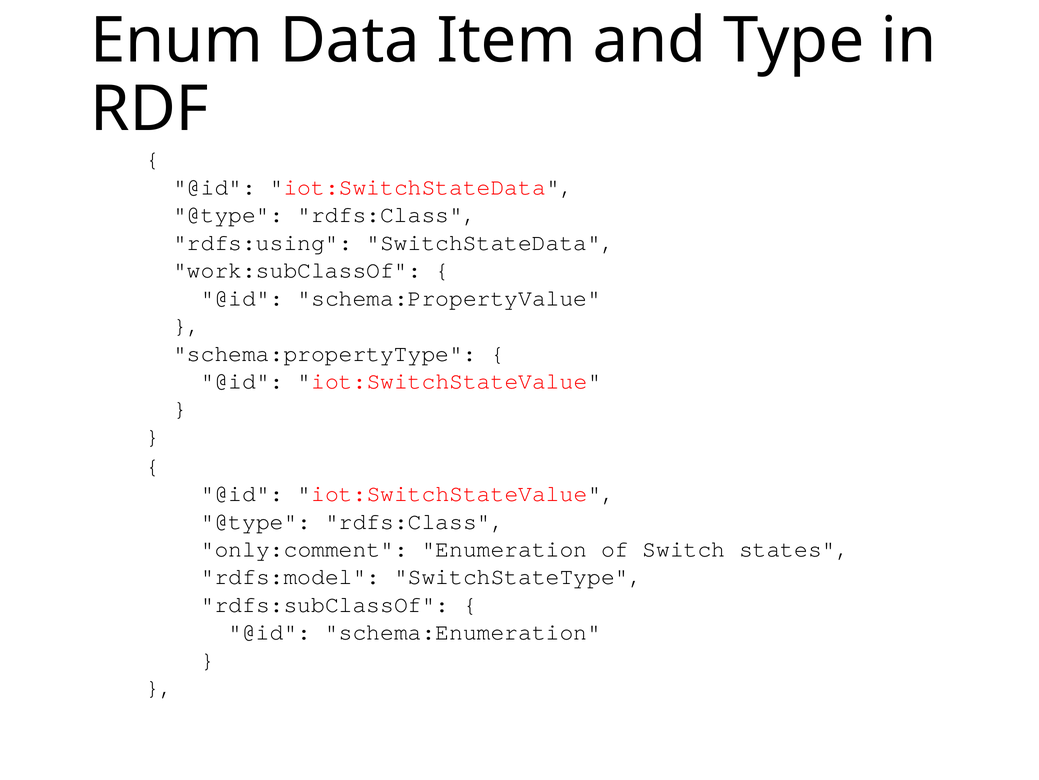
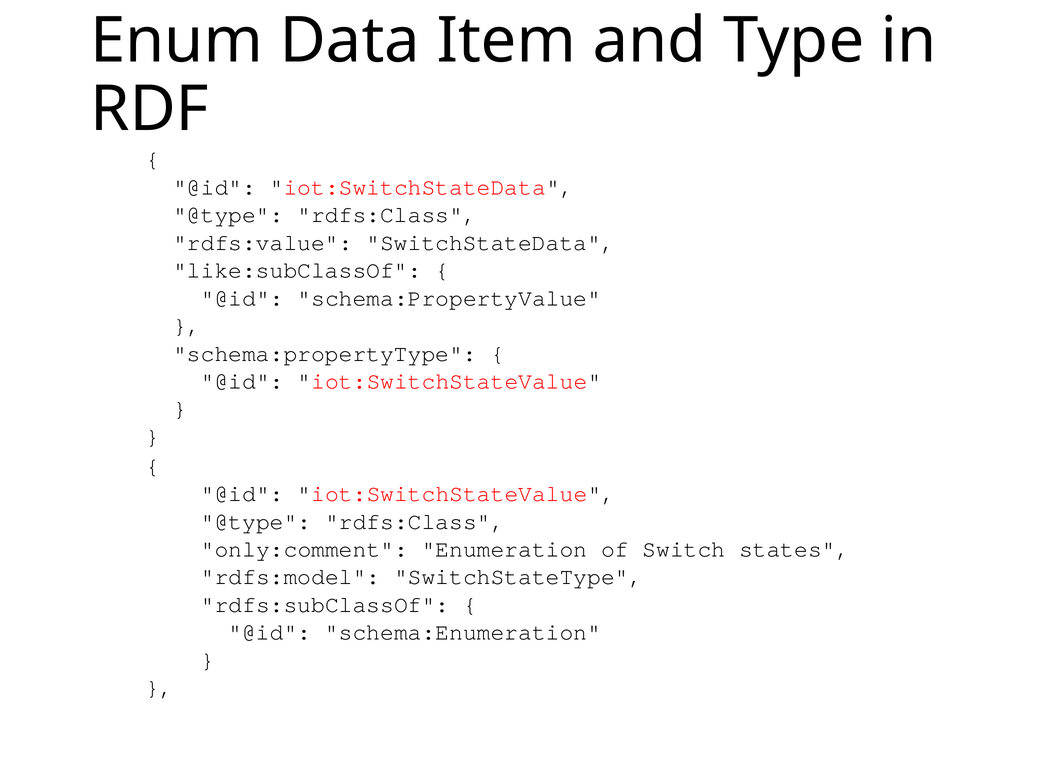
rdfs:using: rdfs:using -> rdfs:value (263, 242)
work:subClassOf: work:subClassOf -> like:subClassOf (297, 270)
